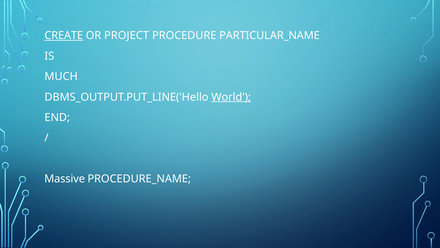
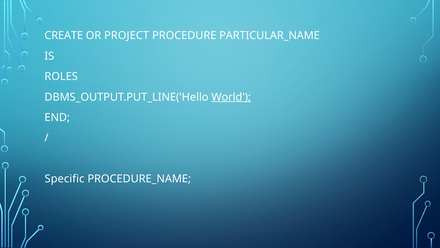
CREATE underline: present -> none (64, 36)
MUCH: MUCH -> ROLES (61, 76)
Massive: Massive -> Specific (65, 179)
